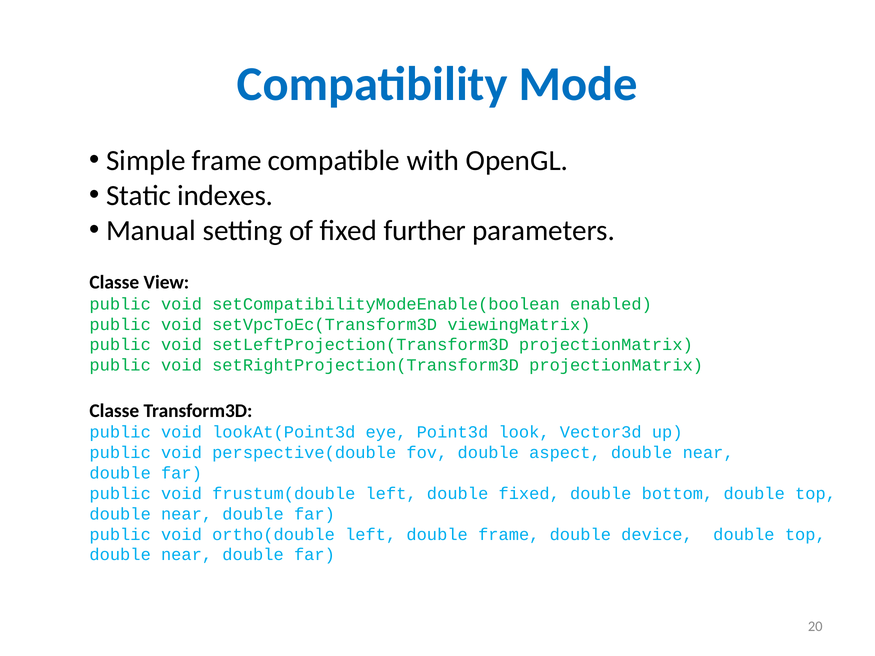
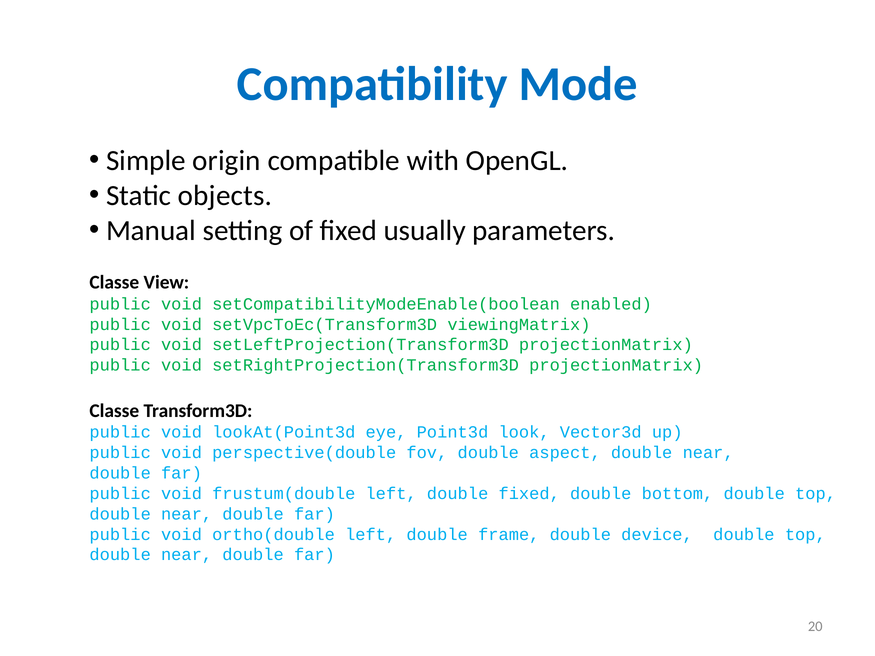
Simple frame: frame -> origin (227, 161)
indexes: indexes -> objects (225, 196)
further: further -> usually (425, 231)
